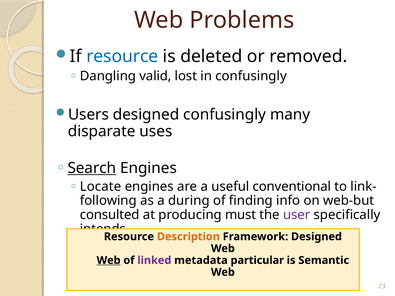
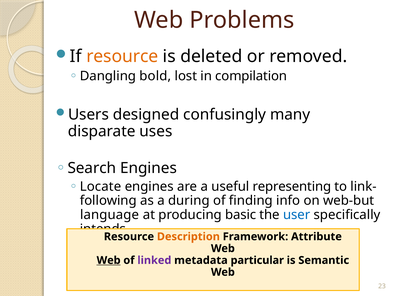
resource colour: blue -> orange (122, 56)
valid: valid -> bold (155, 76)
in confusingly: confusingly -> compilation (251, 76)
Search underline: present -> none (92, 168)
conventional: conventional -> representing (292, 187)
consulted: consulted -> language (110, 215)
must: must -> basic (241, 215)
user colour: purple -> blue (297, 215)
Framework Designed: Designed -> Attribute (316, 237)
